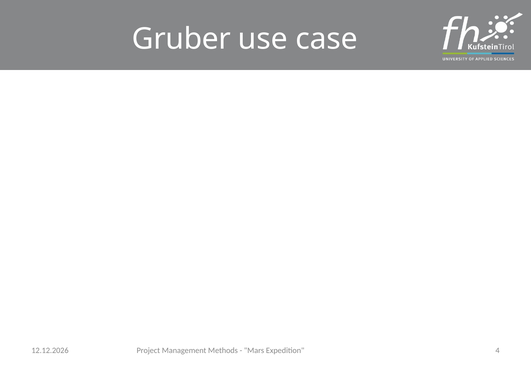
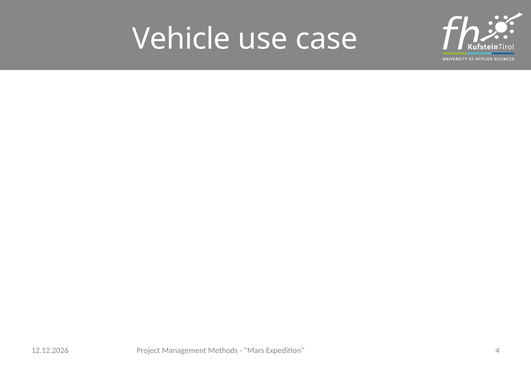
Gruber: Gruber -> Vehicle (181, 39)
